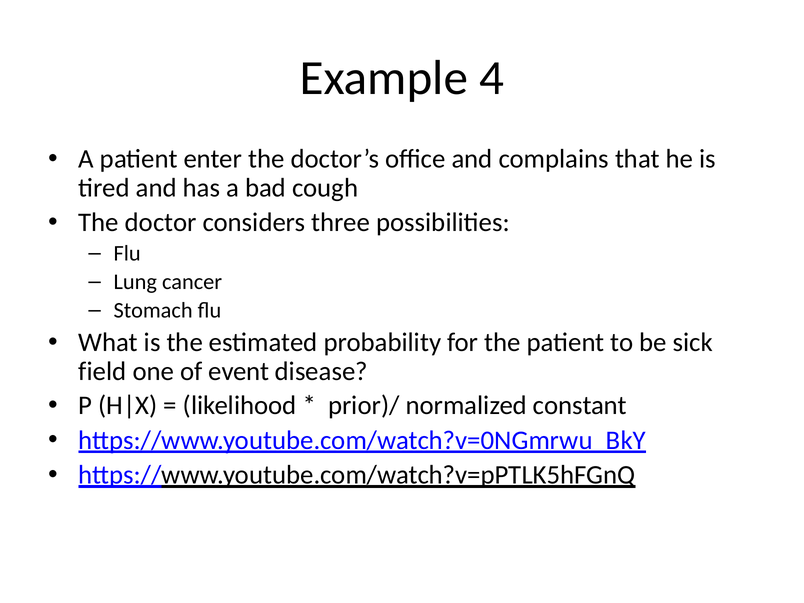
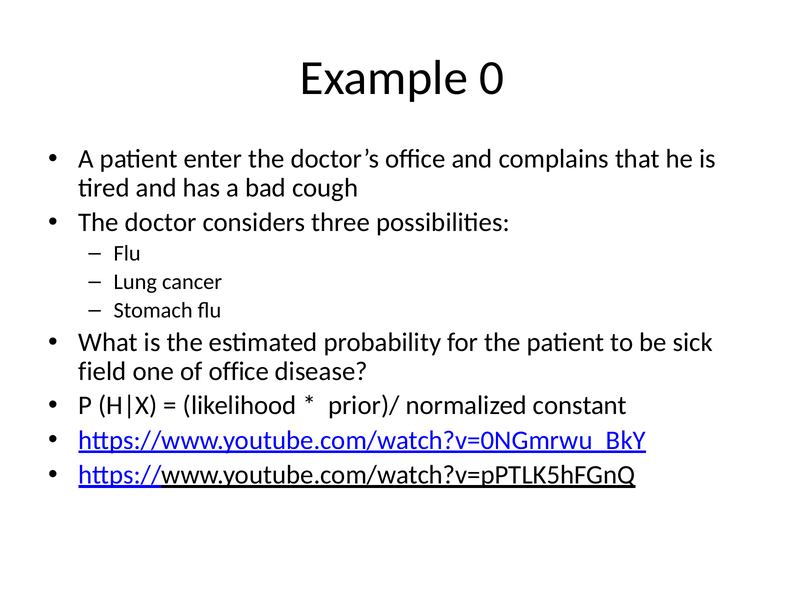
4: 4 -> 0 (492, 78)
of event: event -> office (239, 371)
